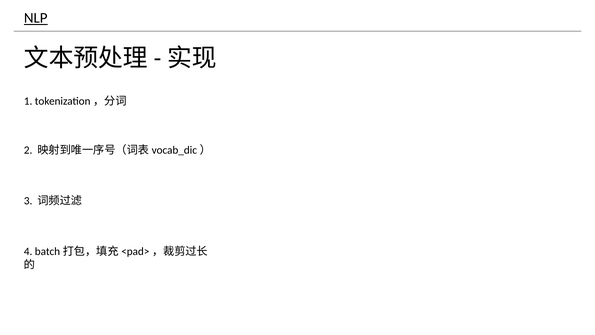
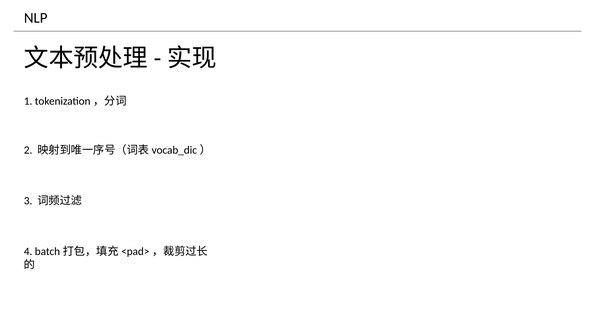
NLP underline: present -> none (36, 18)
